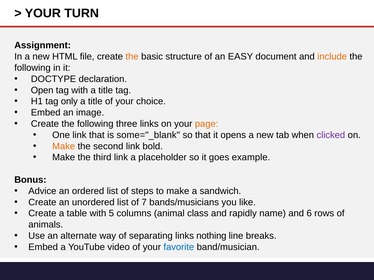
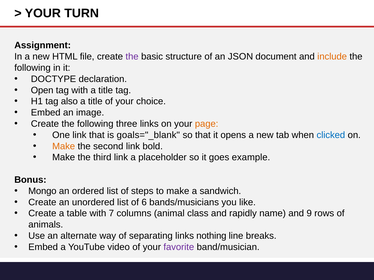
the colour: orange -> purple (132, 57)
EASY: EASY -> JSON (240, 57)
only: only -> also (69, 102)
some="_blank: some="_blank -> goals="_blank (148, 135)
clicked colour: purple -> blue (331, 135)
Advice: Advice -> Mongo (42, 191)
7: 7 -> 6 (144, 203)
5: 5 -> 7 (111, 214)
6: 6 -> 9 (309, 214)
favorite colour: blue -> purple (179, 247)
